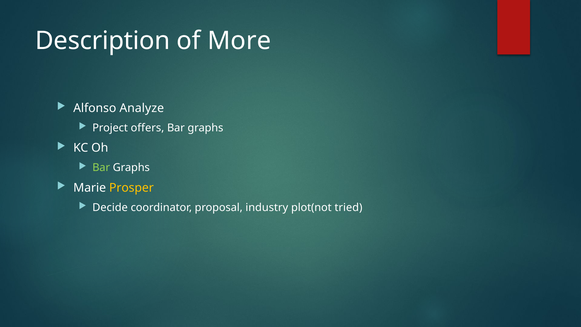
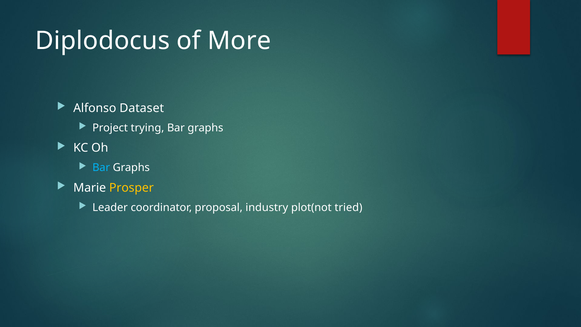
Description: Description -> Diplodocus (103, 41)
Analyze: Analyze -> Dataset (142, 108)
offers: offers -> trying (147, 128)
Bar colour: light green -> light blue (101, 168)
Decide: Decide -> Leader (110, 207)
